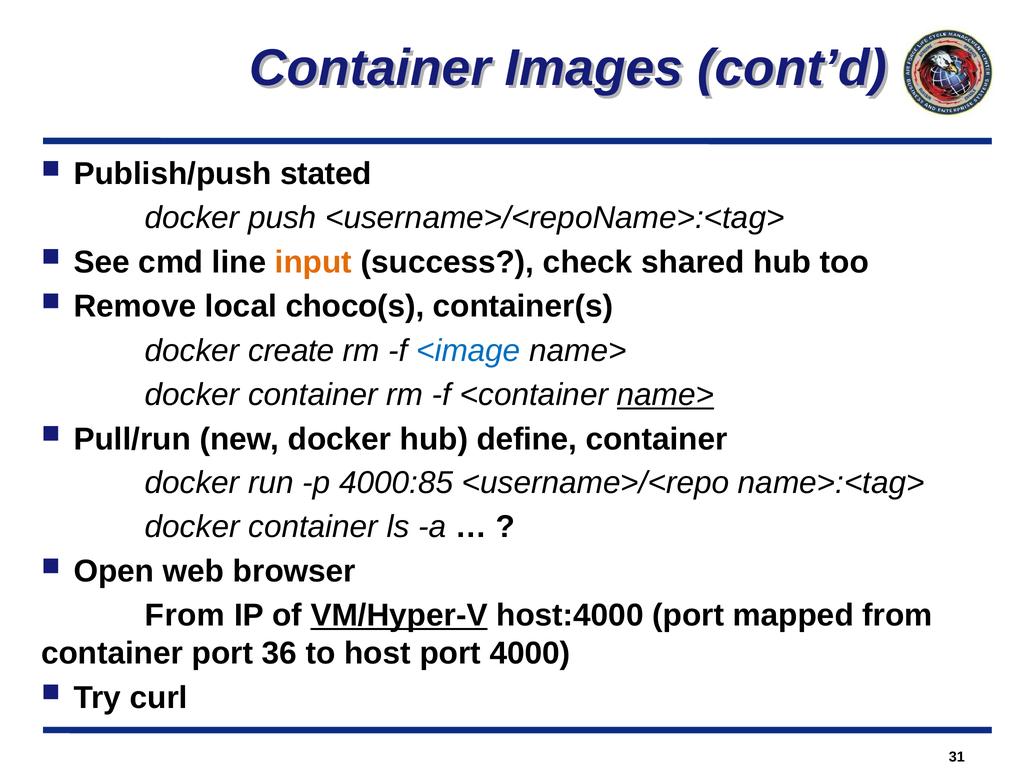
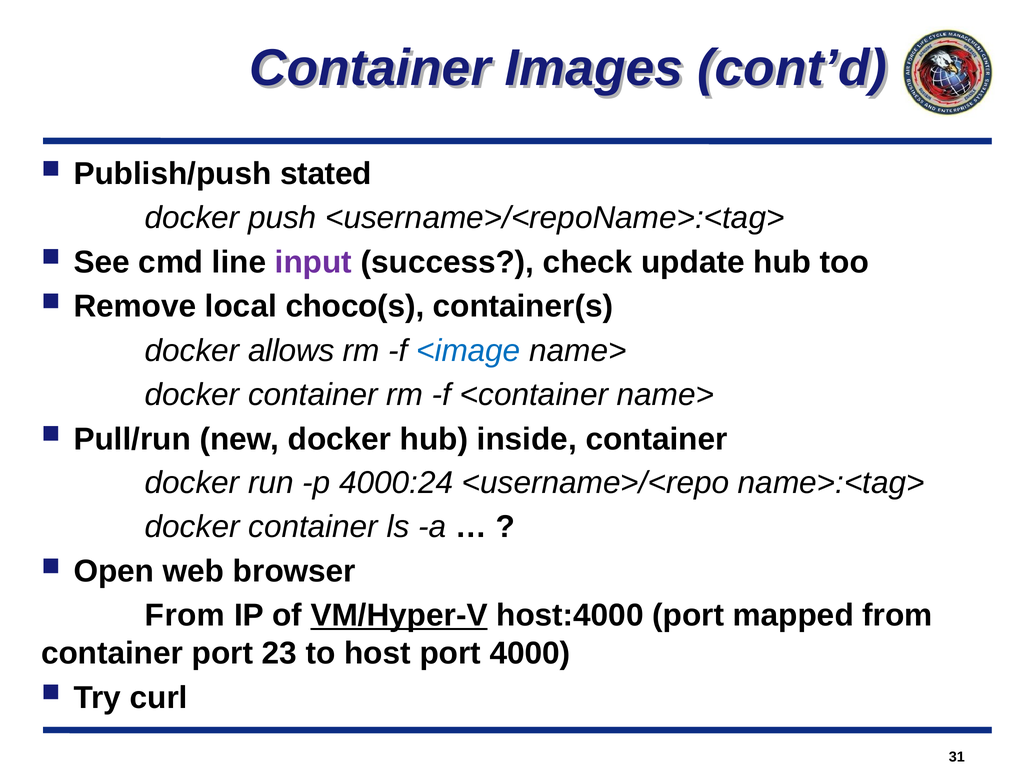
input colour: orange -> purple (313, 262)
shared: shared -> update (693, 262)
create: create -> allows (291, 351)
name> underline: present -> none (665, 395)
define: define -> inside (527, 439)
4000:85: 4000:85 -> 4000:24 (396, 483)
36: 36 -> 23 (279, 654)
